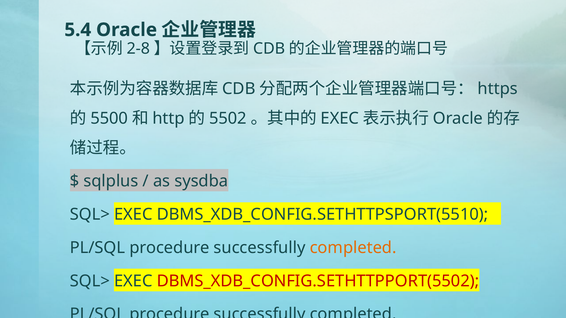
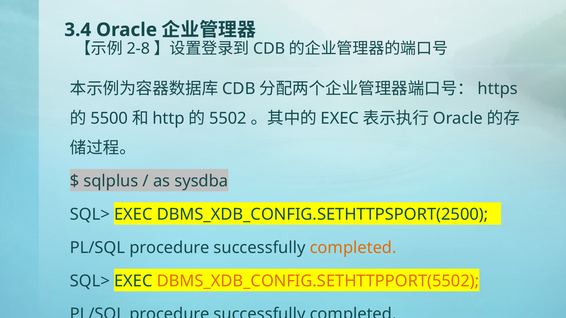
5.4: 5.4 -> 3.4 (78, 30)
DBMS_XDB_CONFIG.SETHTTPSPORT(5510: DBMS_XDB_CONFIG.SETHTTPSPORT(5510 -> DBMS_XDB_CONFIG.SETHTTPSPORT(2500 (323, 215)
DBMS_XDB_CONFIG.SETHTTPPORT(5502 colour: red -> orange (318, 281)
